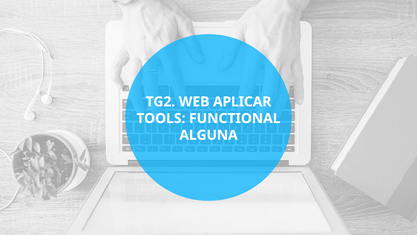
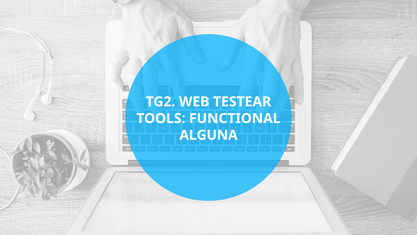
APLICAR: APLICAR -> TESTEAR (242, 102)
